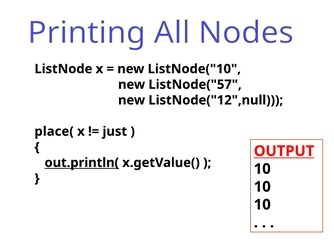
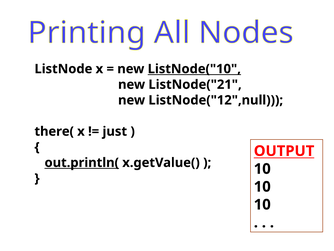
ListNode("10 underline: none -> present (194, 69)
ListNode("57: ListNode("57 -> ListNode("21 (195, 84)
place(: place( -> there( (54, 131)
